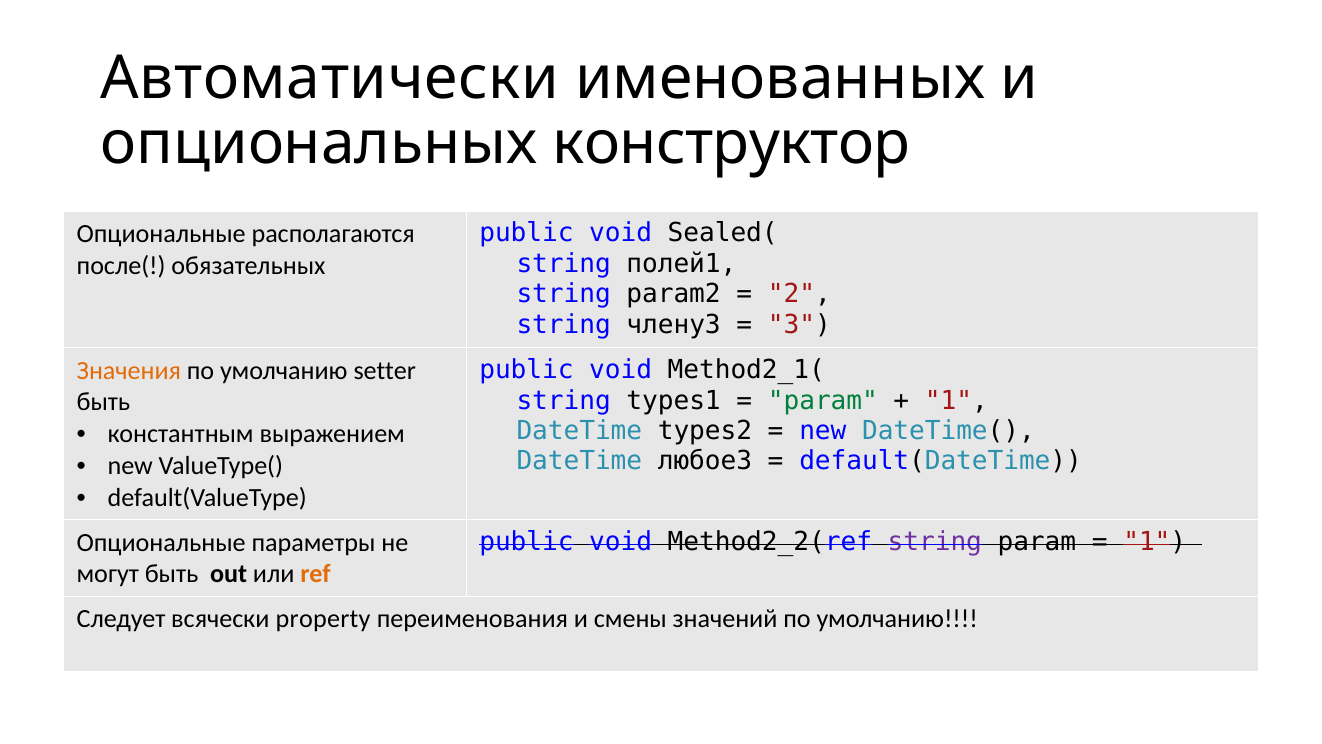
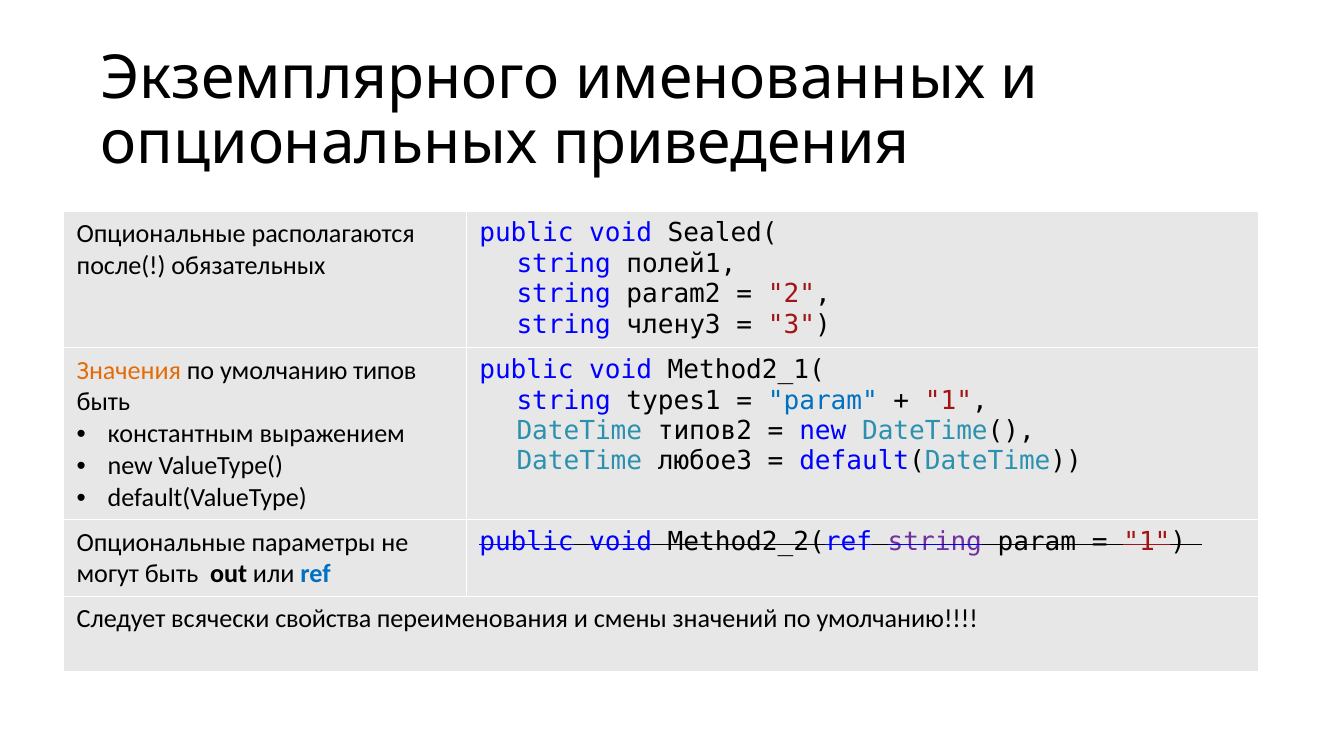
Автоматически: Автоматически -> Экземплярного (330, 78)
конструктор: конструктор -> приведения (731, 144)
setter: setter -> типов (385, 370)
param colour: green -> blue (823, 400)
types2: types2 -> типов2 (705, 431)
ref colour: orange -> blue (315, 574)
property: property -> свойства (323, 619)
